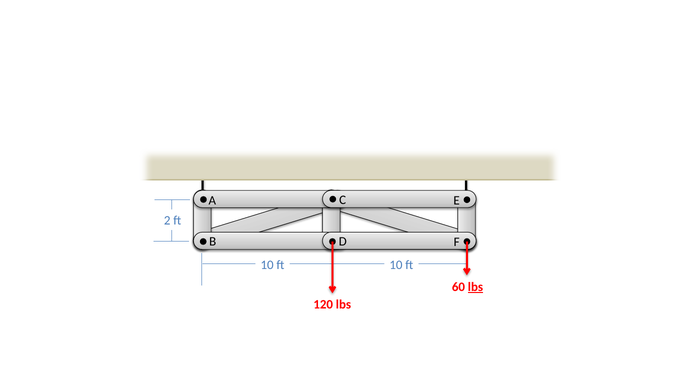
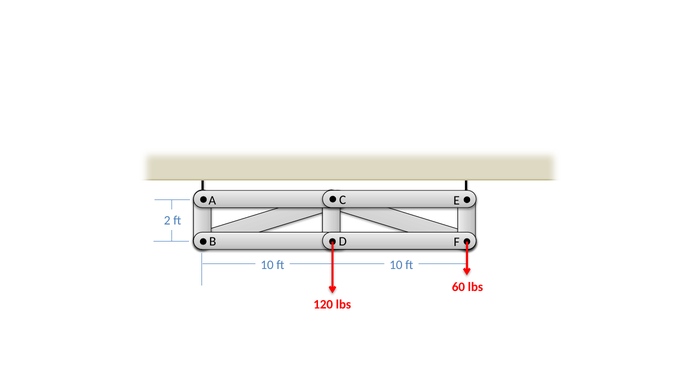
lbs underline: present -> none (475, 287)
